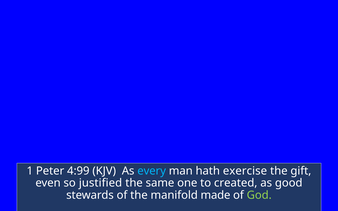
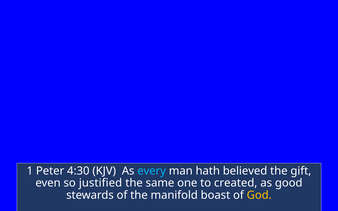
4:99: 4:99 -> 4:30 (78, 171)
exercise: exercise -> believed (245, 171)
made: made -> boast (215, 195)
God colour: light green -> yellow (259, 195)
